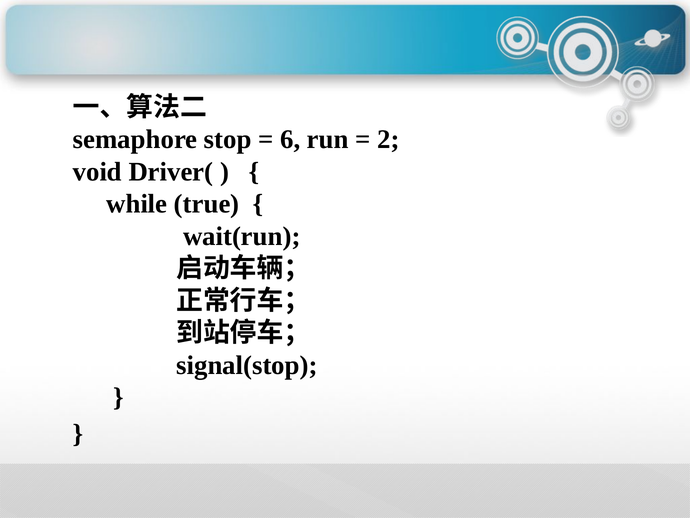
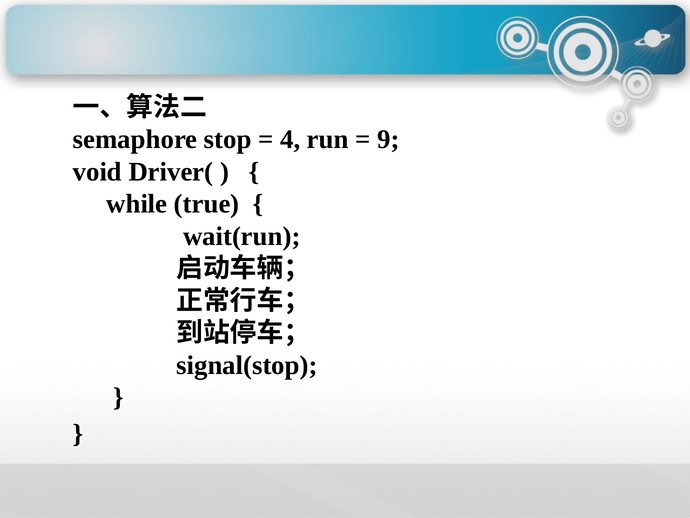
6: 6 -> 4 (290, 139)
2: 2 -> 9 (388, 139)
